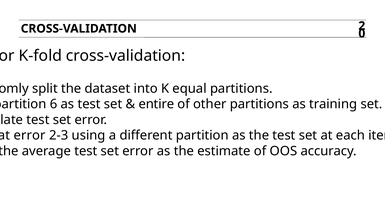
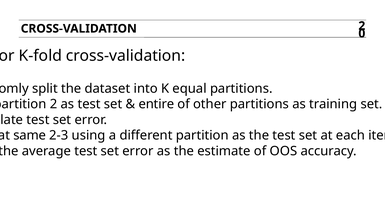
6: 6 -> 2 (54, 104)
error: error -> same (30, 136)
